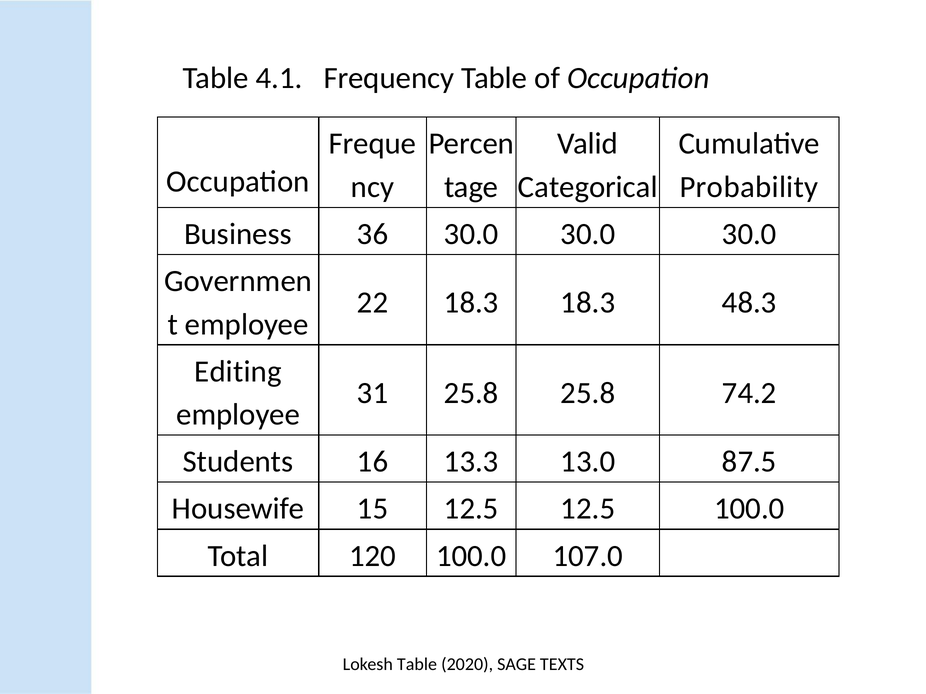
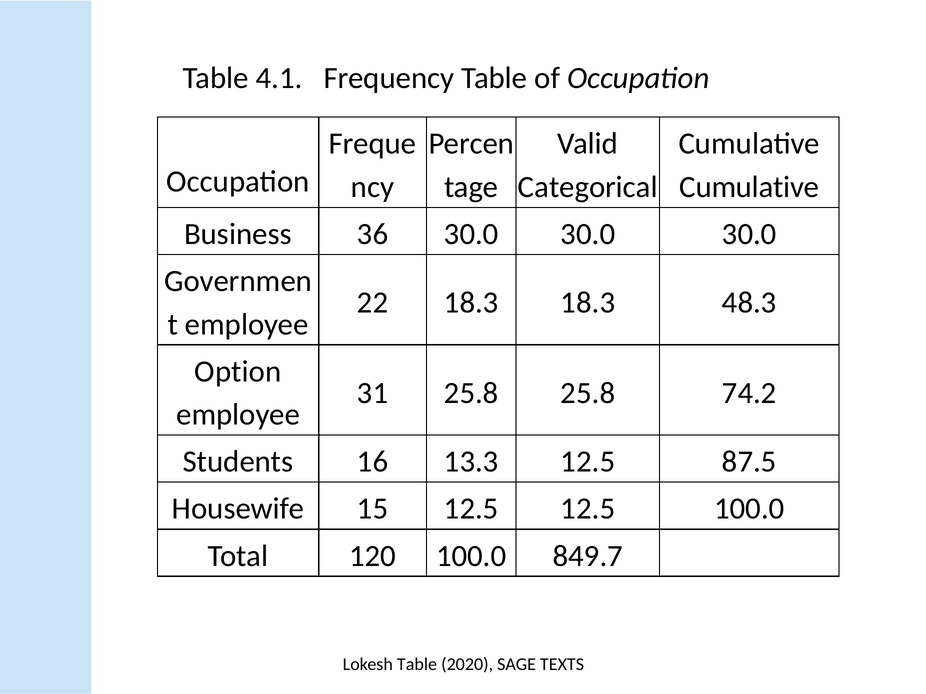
Probability: Probability -> Cumulative (749, 187)
Editing: Editing -> Option (238, 372)
13.3 13.0: 13.0 -> 12.5 (588, 462)
107.0: 107.0 -> 849.7 (588, 556)
